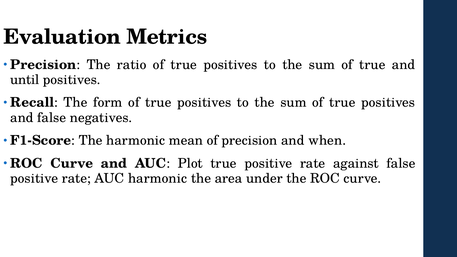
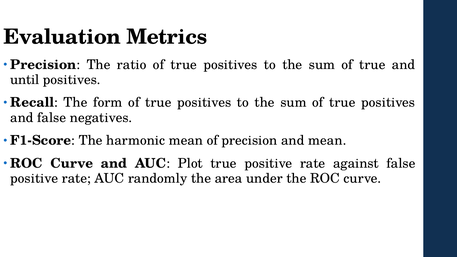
and when: when -> mean (327, 141)
AUC harmonic: harmonic -> randomly (158, 179)
